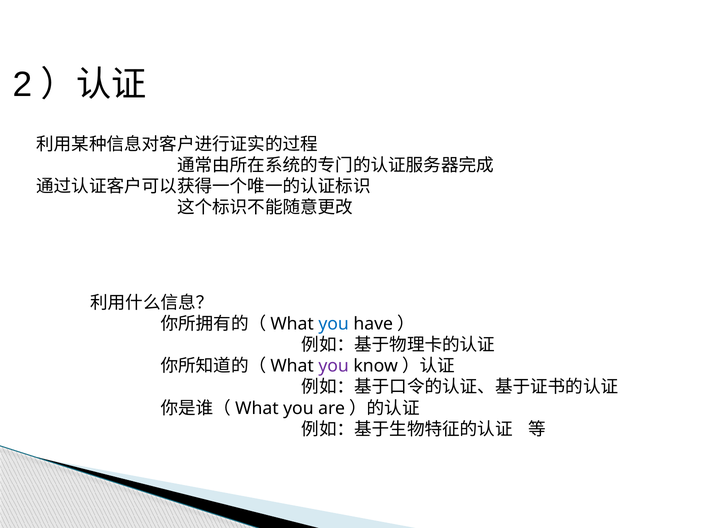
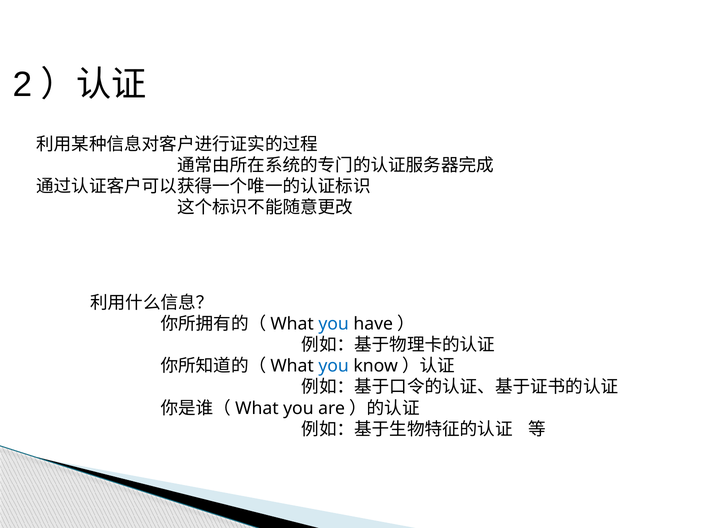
you colour: purple -> blue (334, 366)
